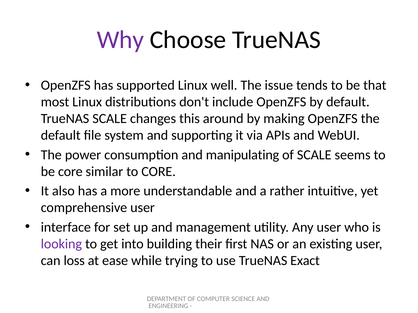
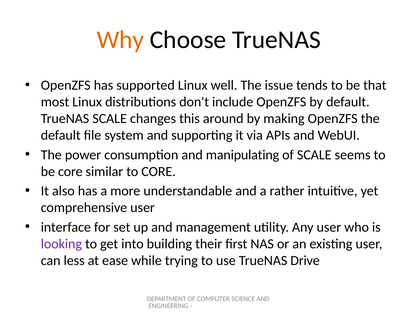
Why colour: purple -> orange (120, 40)
loss: loss -> less (74, 261)
Exact: Exact -> Drive (305, 261)
